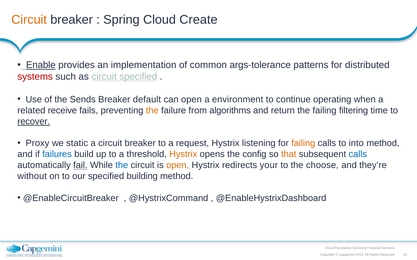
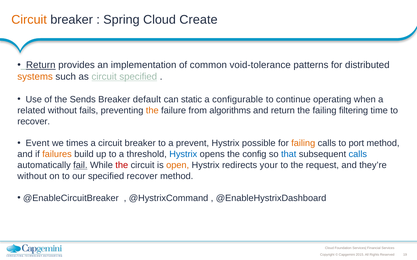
Enable: Enable -> Return (41, 65)
args-tolerance: args-tolerance -> void-tolerance (260, 65)
systems colour: red -> orange (35, 77)
can open: open -> static (192, 100)
environment: environment -> configurable (238, 100)
related receive: receive -> without (62, 111)
recover underline: present -> none (34, 122)
Proxy: Proxy -> Event (37, 144)
static: static -> times (77, 144)
request: request -> prevent (193, 144)
listening: listening -> possible (259, 144)
into: into -> port (356, 144)
failures colour: blue -> orange (57, 155)
Hystrix colour: orange -> blue (183, 155)
that colour: orange -> blue (289, 155)
the colour: blue -> red (122, 166)
choose: choose -> request (322, 166)
specified building: building -> recover (142, 177)
